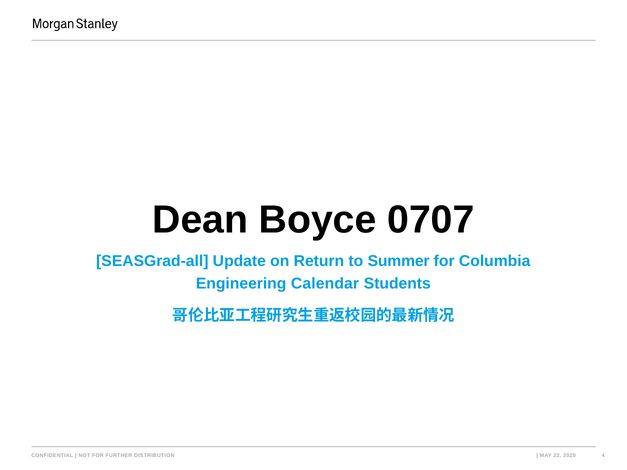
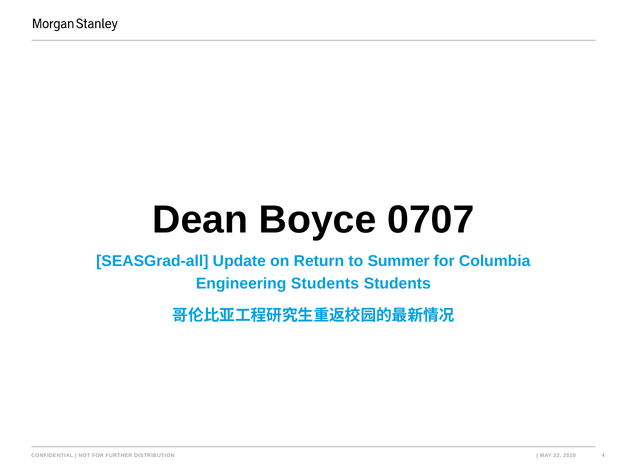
Engineering Calendar: Calendar -> Students (325, 284)
